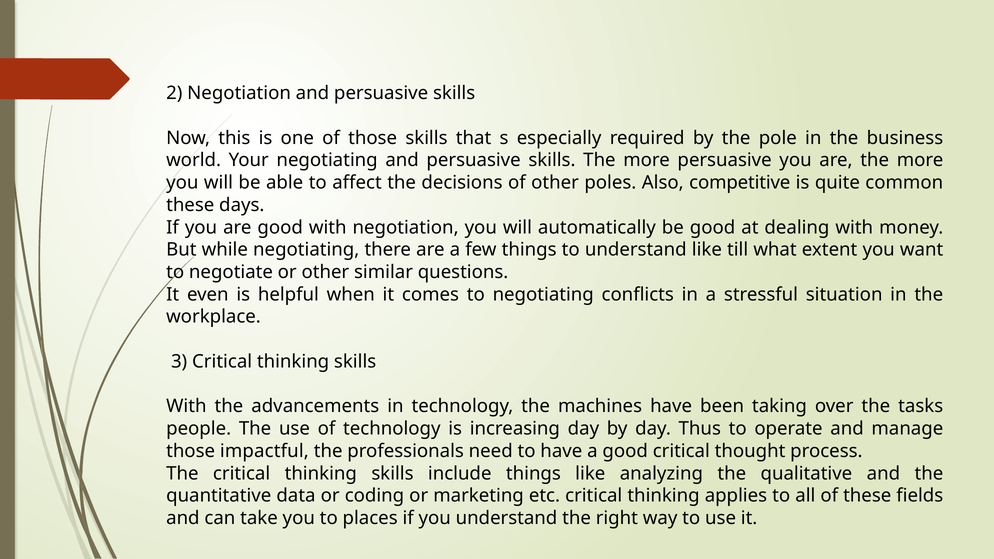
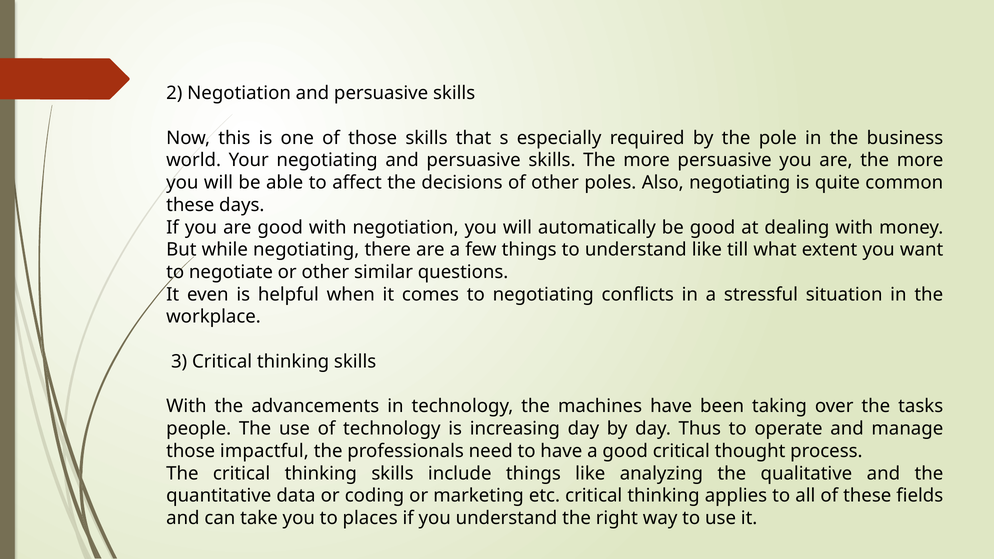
Also competitive: competitive -> negotiating (740, 183)
